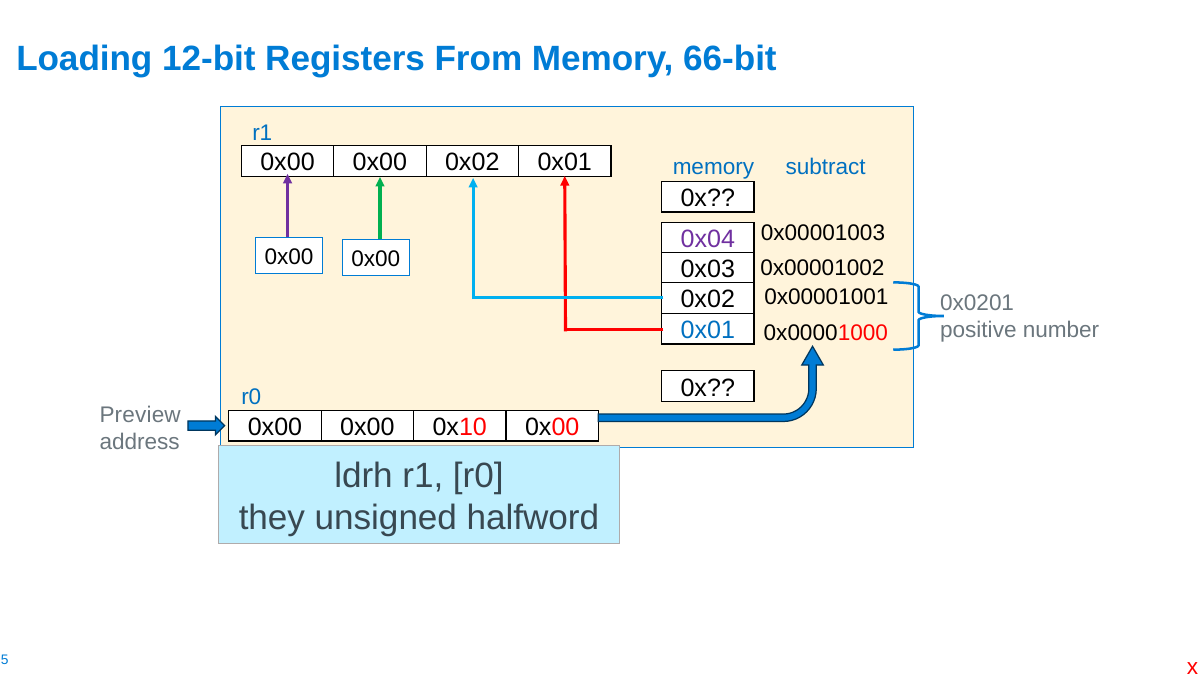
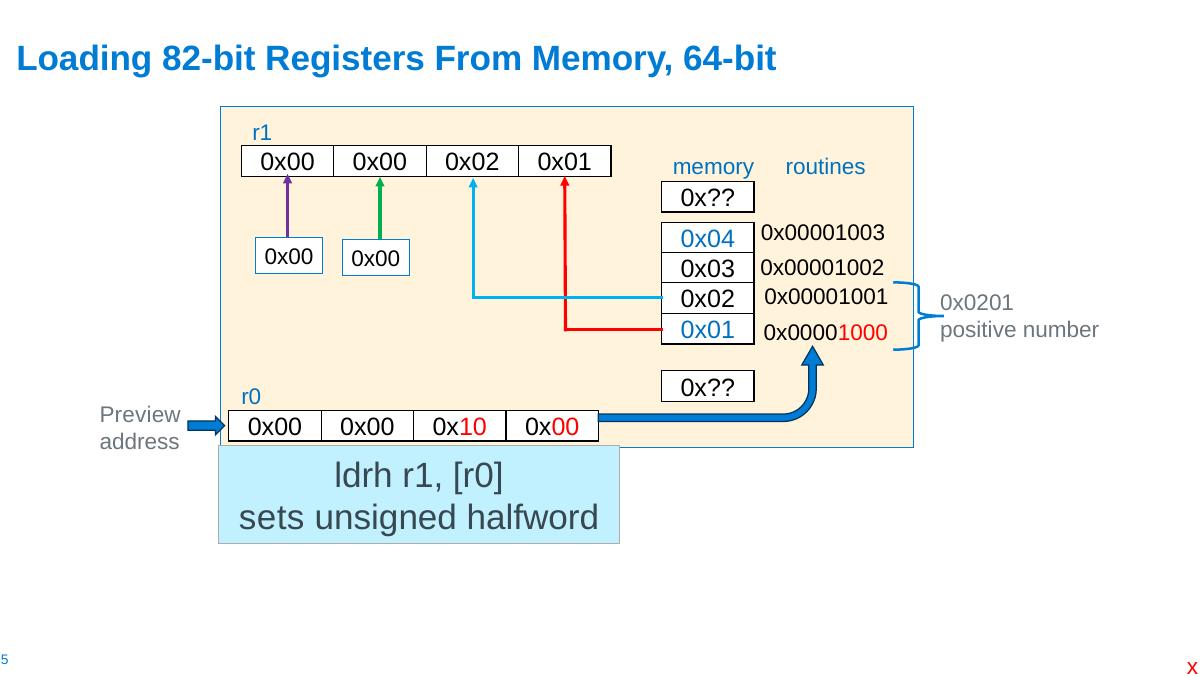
12-bit: 12-bit -> 82-bit (209, 59)
66-bit: 66-bit -> 64-bit (730, 59)
subtract: subtract -> routines (826, 167)
0x04 colour: purple -> blue (708, 240)
they: they -> sets (272, 518)
